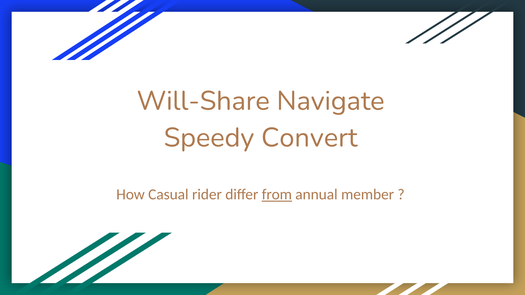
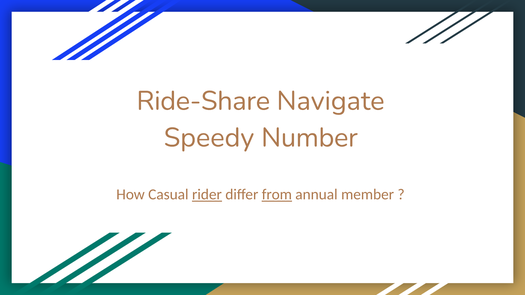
Will-Share: Will-Share -> Ride-Share (203, 101)
Convert: Convert -> Number (309, 138)
rider underline: none -> present (207, 195)
